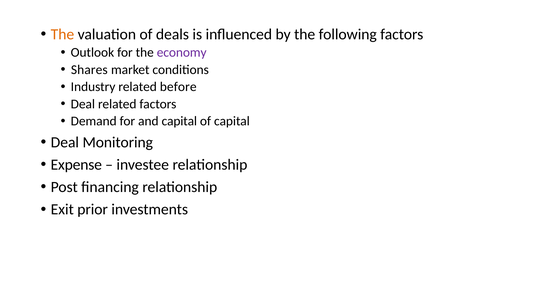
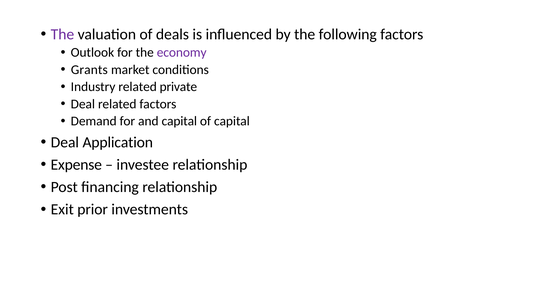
The colour: orange -> purple (62, 34)
Shares: Shares -> Grants (89, 70)
before: before -> private (178, 87)
Monitoring: Monitoring -> Application (118, 143)
